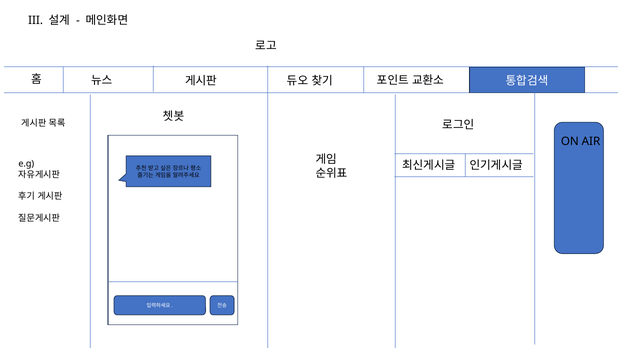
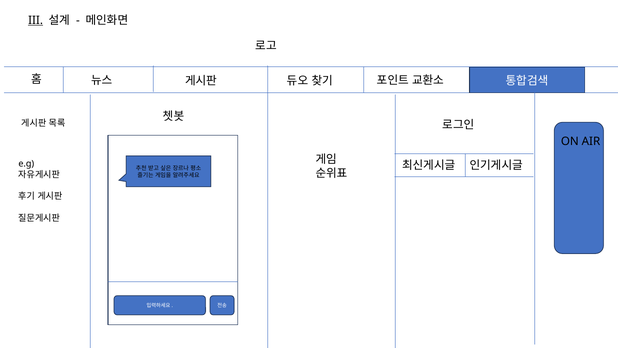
III underline: none -> present (36, 20)
